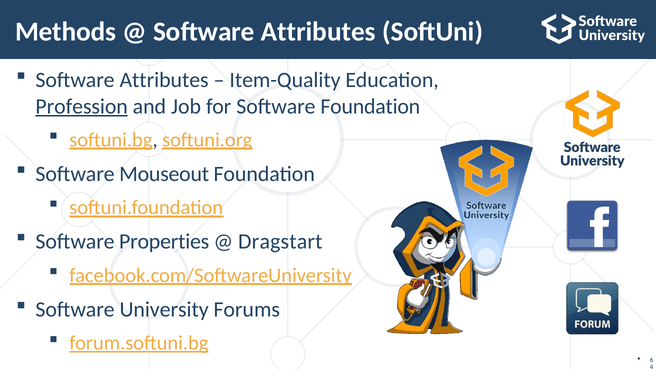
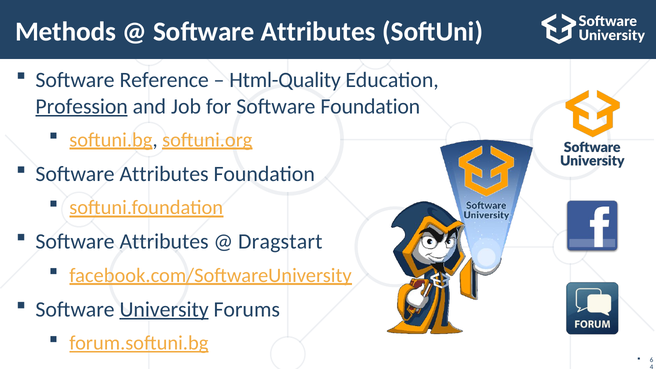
Attributes: Attributes -> Reference (164, 80)
Item-Quality: Item-Quality -> Html-Quality (285, 80)
Mouseout: Mouseout -> Attributes (164, 174)
Properties: Properties -> Attributes (164, 242)
University underline: none -> present (164, 309)
